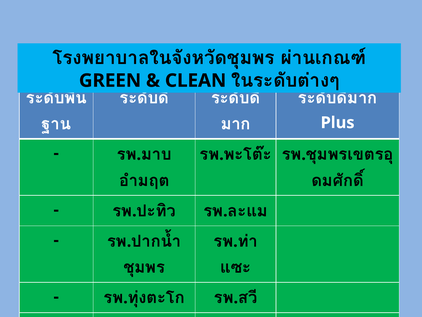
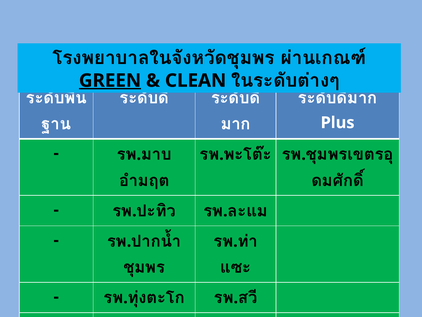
GREEN underline: none -> present (110, 80)
